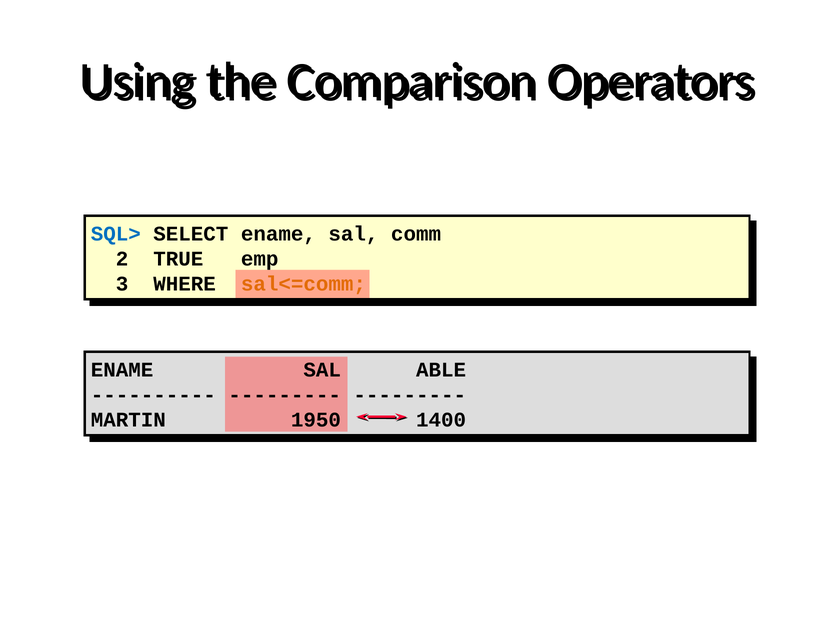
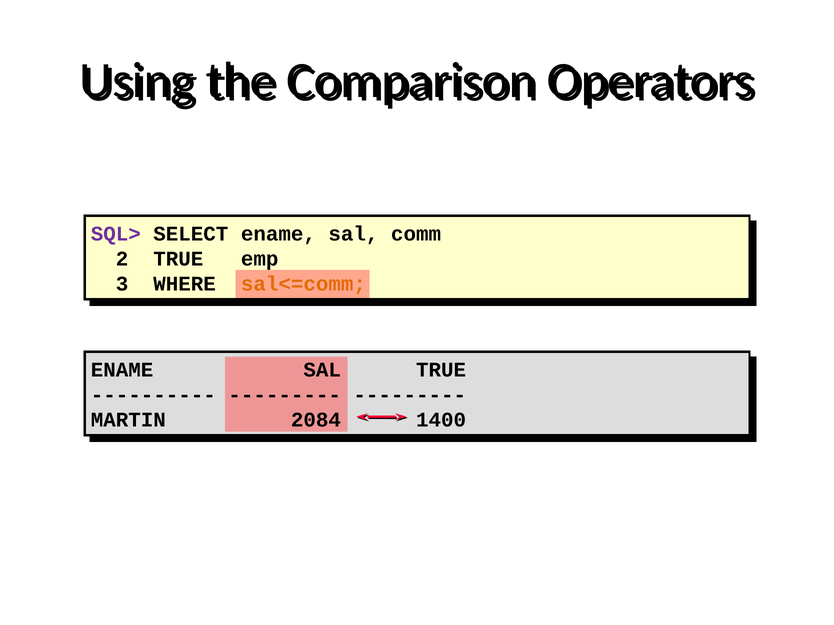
SQL> colour: blue -> purple (116, 234)
SAL ABLE: ABLE -> TRUE (441, 370)
1950: 1950 -> 2084 (316, 420)
